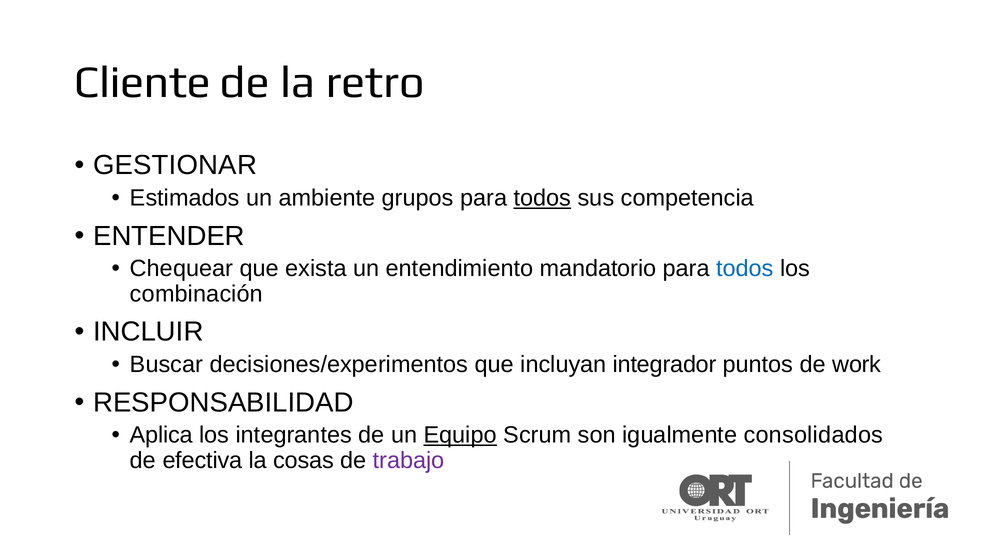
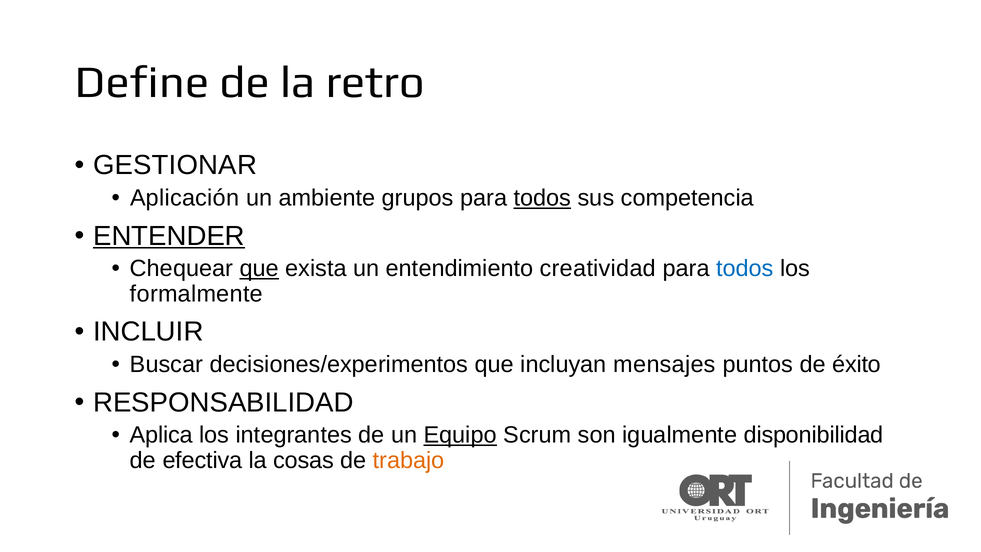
Cliente: Cliente -> Define (142, 82)
Estimados: Estimados -> Aplicación (185, 198)
ENTENDER underline: none -> present (169, 236)
que underline: none -> present (259, 269)
mandatorio: mandatorio -> creatividad (598, 269)
combinación: combinación -> formalmente (196, 294)
integrador: integrador -> mensajes (664, 364)
work: work -> éxito (857, 364)
consolidados: consolidados -> disponibilidad (814, 435)
trabajo colour: purple -> orange (409, 460)
